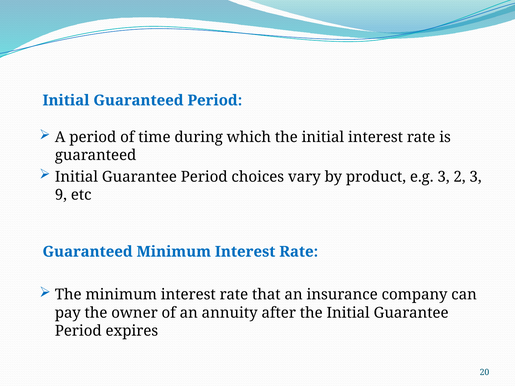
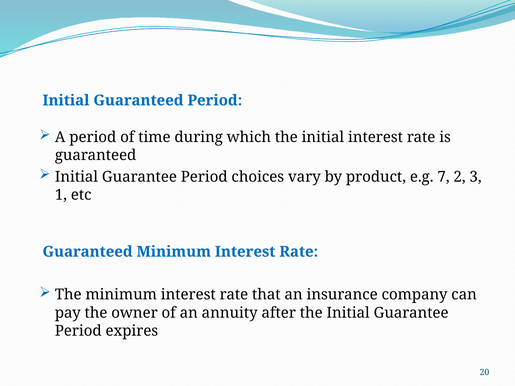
e.g 3: 3 -> 7 (444, 177)
9: 9 -> 1 (61, 195)
